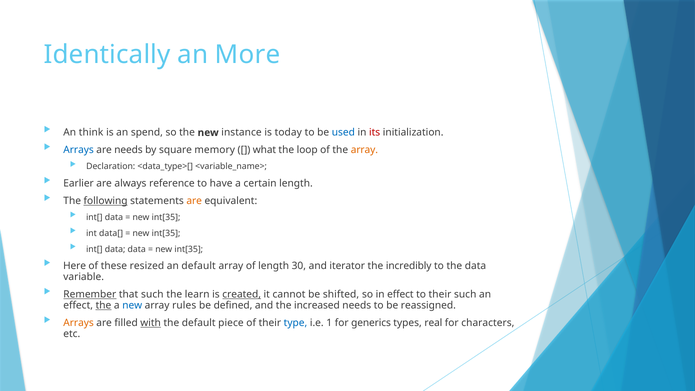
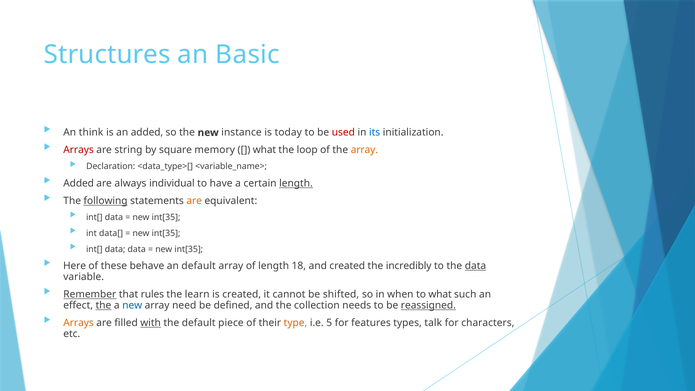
Identically: Identically -> Structures (107, 55)
More: More -> Basic (248, 55)
an spend: spend -> added (147, 133)
used colour: blue -> red (343, 133)
its colour: red -> blue (375, 133)
Arrays colour: blue -> red (79, 150)
are needs: needs -> string (128, 150)
Earlier: Earlier -> Added (79, 183)
reference: reference -> individual (172, 183)
length underline: none -> present (296, 183)
resized: resized -> behave (147, 266)
30: 30 -> 18 (299, 266)
and iterator: iterator -> created (347, 266)
data underline: none -> present (475, 266)
that such: such -> rules (152, 294)
created underline: present -> none (242, 294)
in effect: effect -> when (400, 294)
to their: their -> what (440, 294)
rules: rules -> need (184, 305)
increased: increased -> collection (317, 305)
reassigned underline: none -> present (428, 305)
type colour: blue -> orange (296, 323)
1: 1 -> 5 (329, 323)
generics: generics -> features (371, 323)
real: real -> talk (433, 323)
